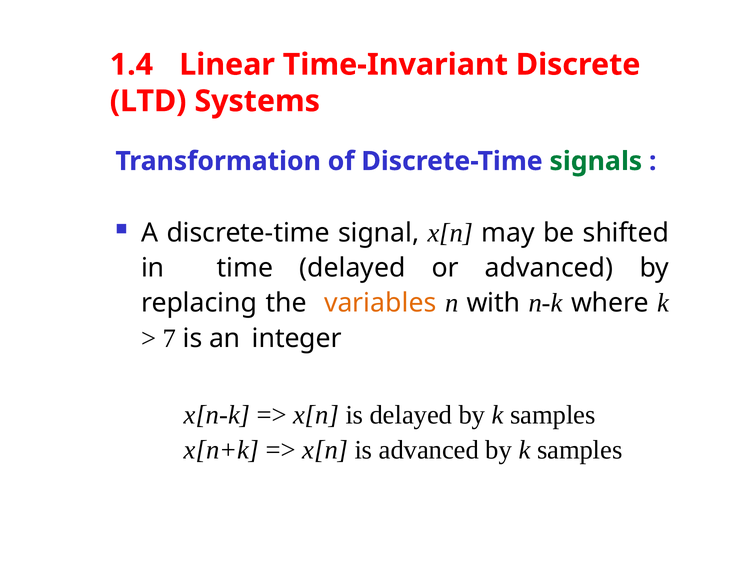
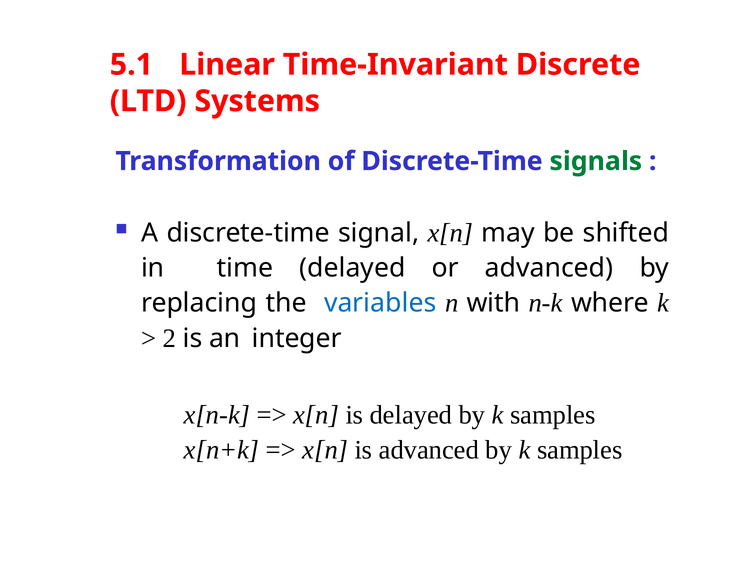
1.4: 1.4 -> 5.1 (131, 65)
variables colour: orange -> blue (380, 304)
7: 7 -> 2 (169, 339)
